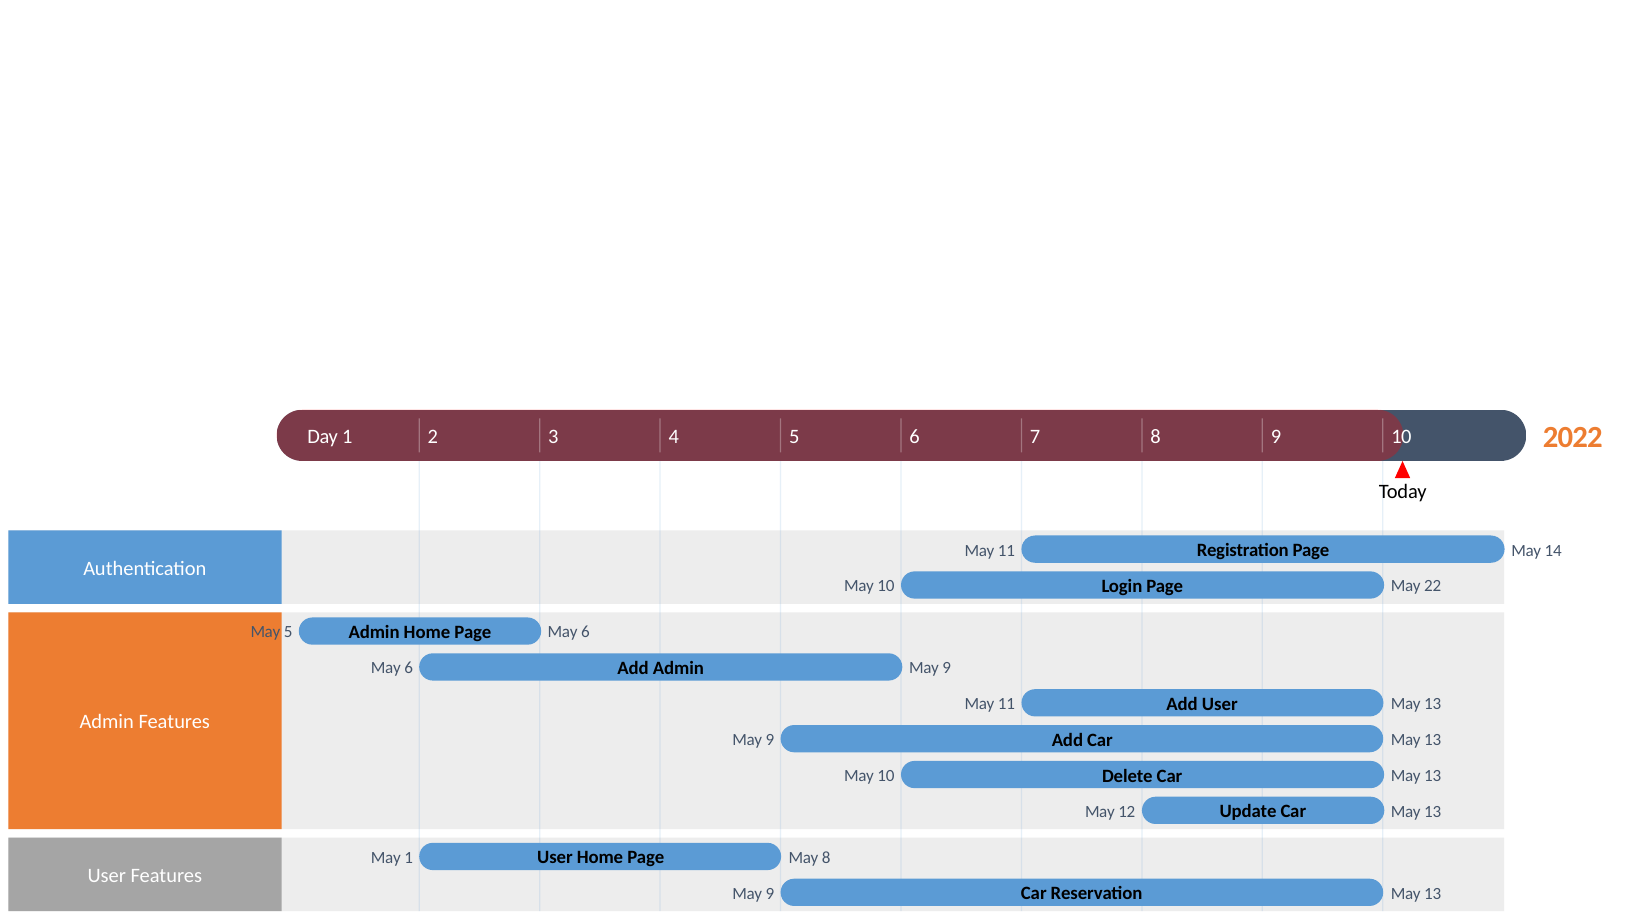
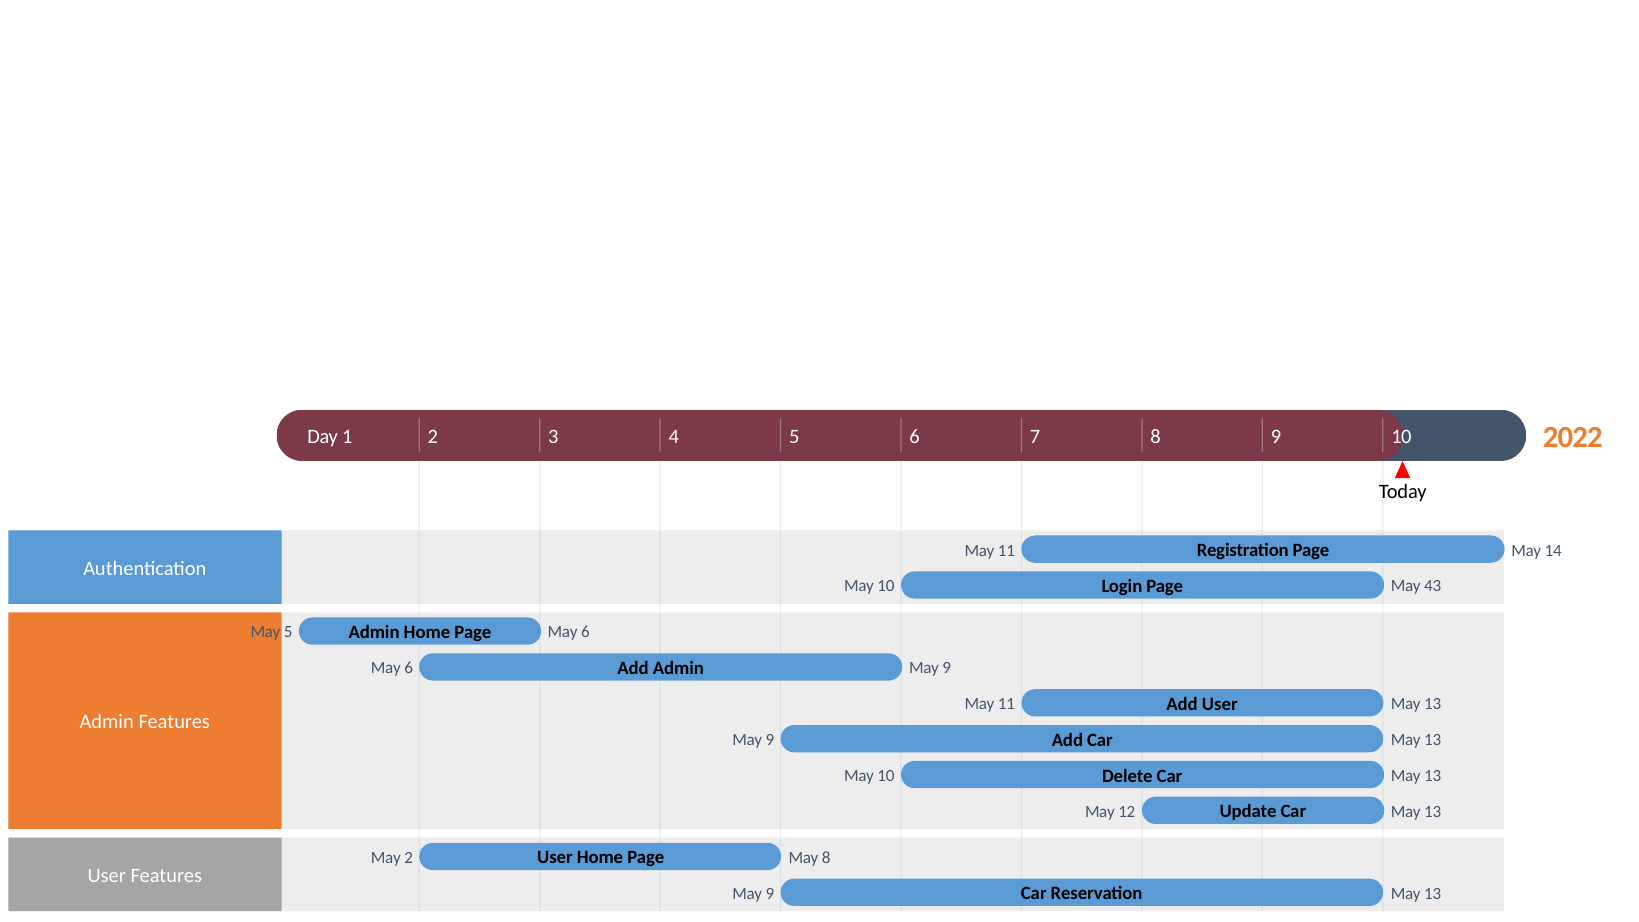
22: 22 -> 43 (1433, 586)
May 1: 1 -> 2 (409, 858)
